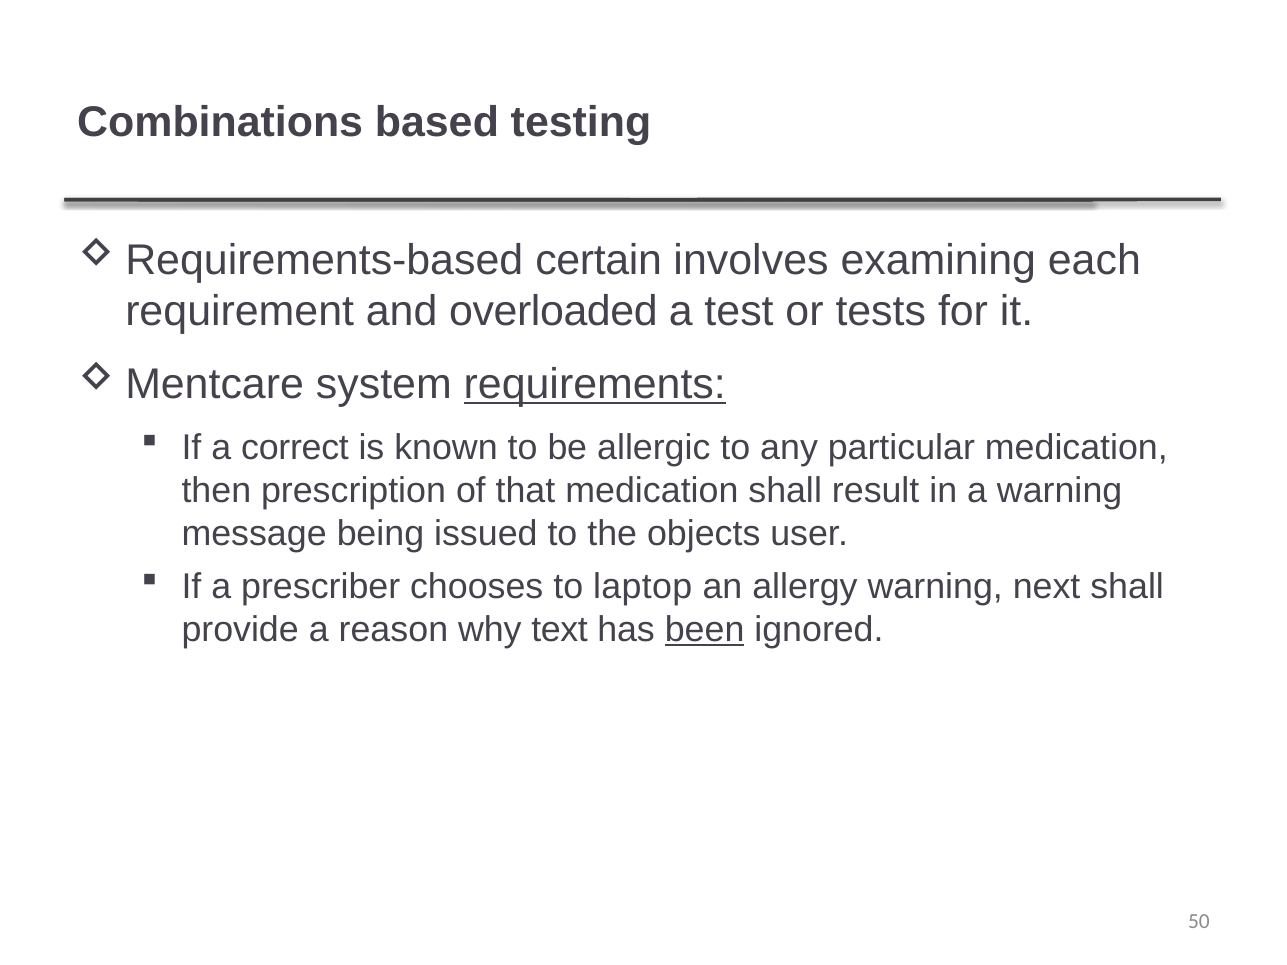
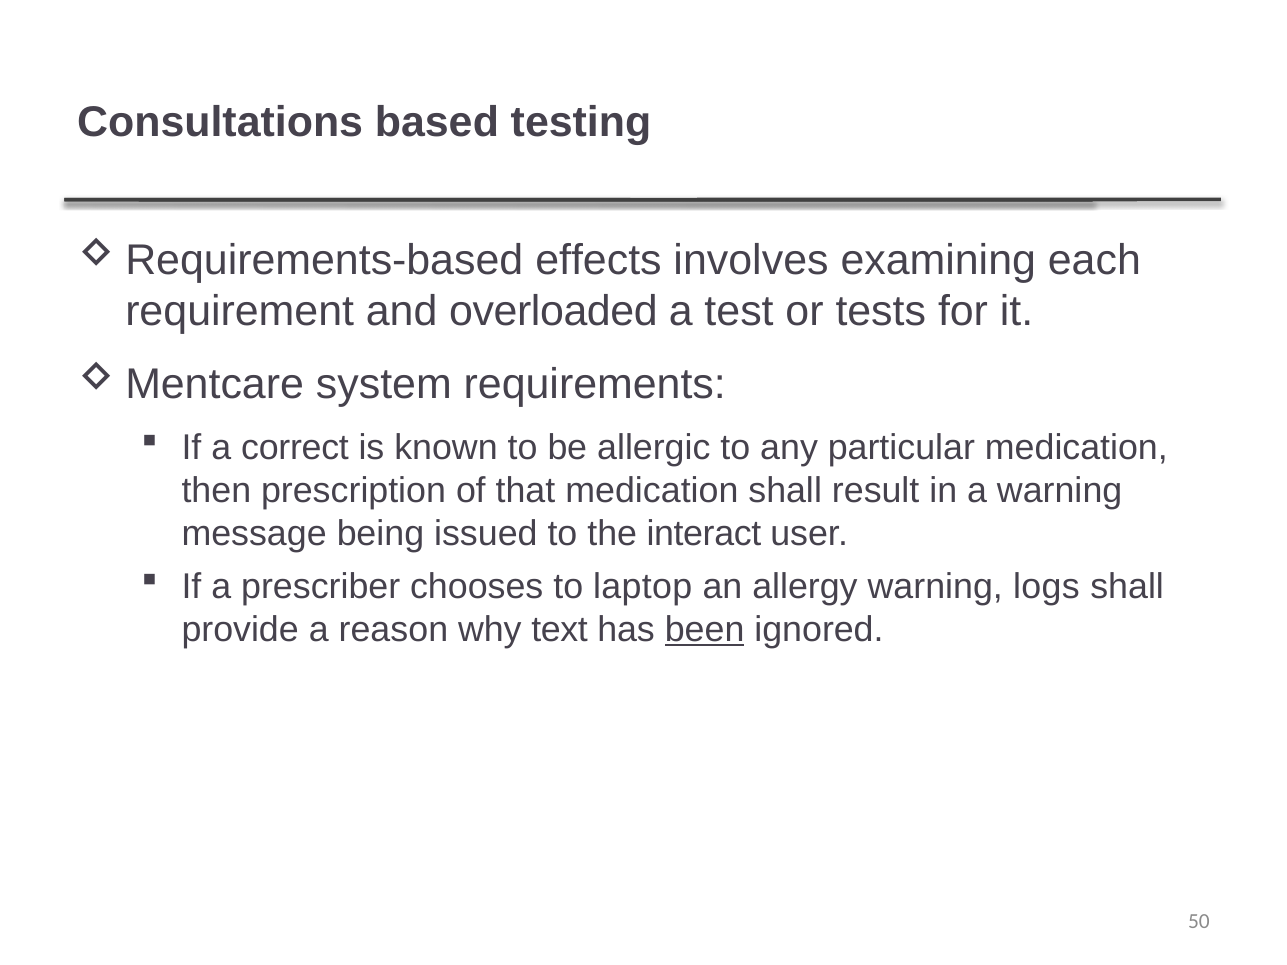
Combinations: Combinations -> Consultations (220, 122)
certain: certain -> effects (598, 260)
requirements underline: present -> none (595, 385)
objects: objects -> interact (704, 533)
next: next -> logs (1046, 587)
